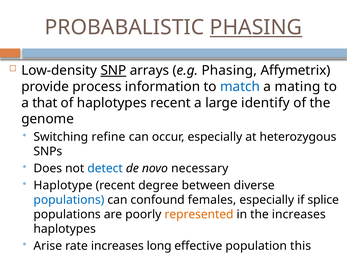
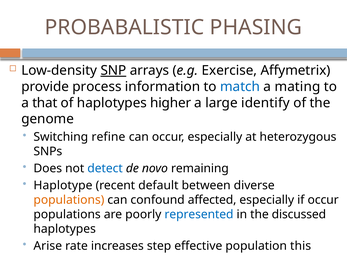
PHASING underline: present -> none (256, 28)
e.g Phasing: Phasing -> Exercise (229, 71)
haplotypes recent: recent -> higher (171, 103)
necessary: necessary -> remaining (200, 169)
degree: degree -> default (158, 186)
populations colour: blue -> orange (69, 200)
females: females -> affected (212, 200)
if splice: splice -> occur (323, 200)
represented colour: orange -> blue (199, 215)
the increases: increases -> discussed (299, 215)
long: long -> step (159, 246)
